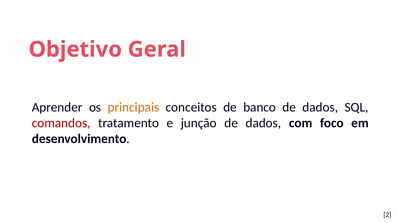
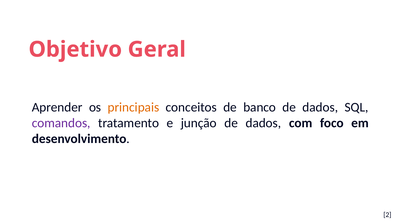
comandos colour: red -> purple (61, 123)
